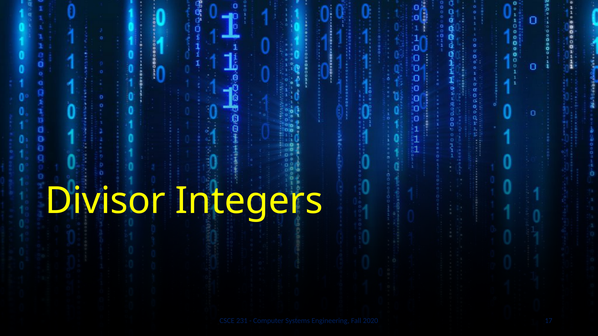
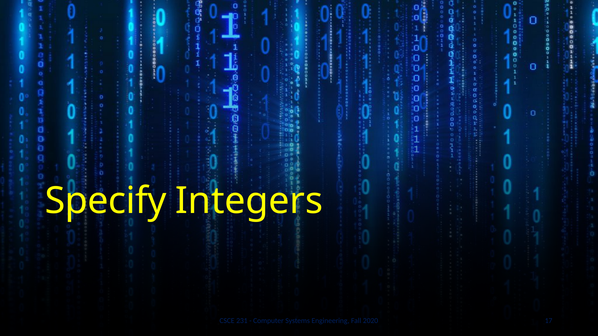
Divisor: Divisor -> Specify (106, 201)
